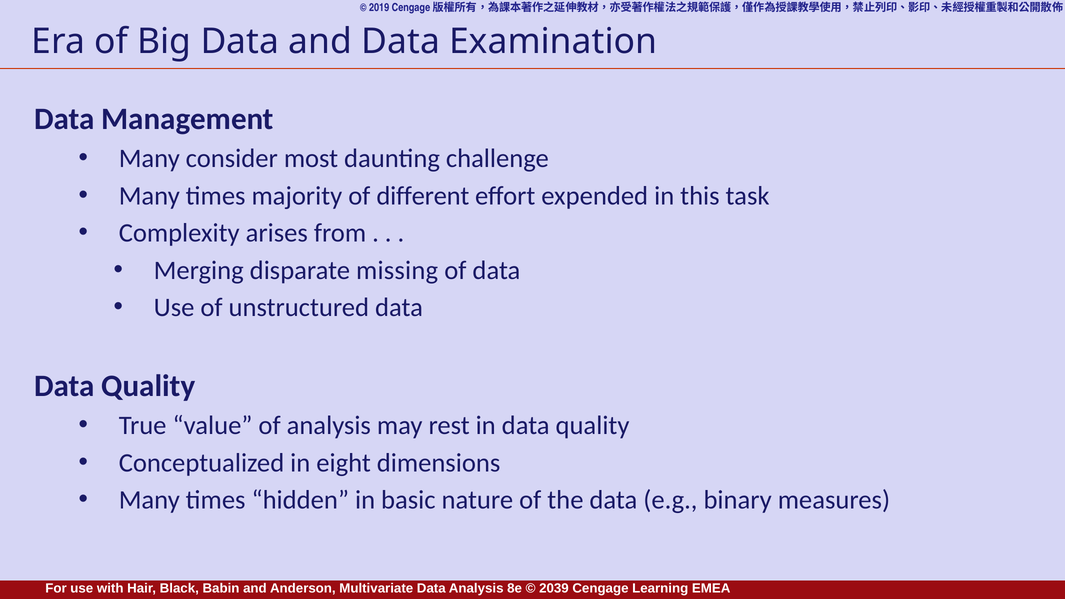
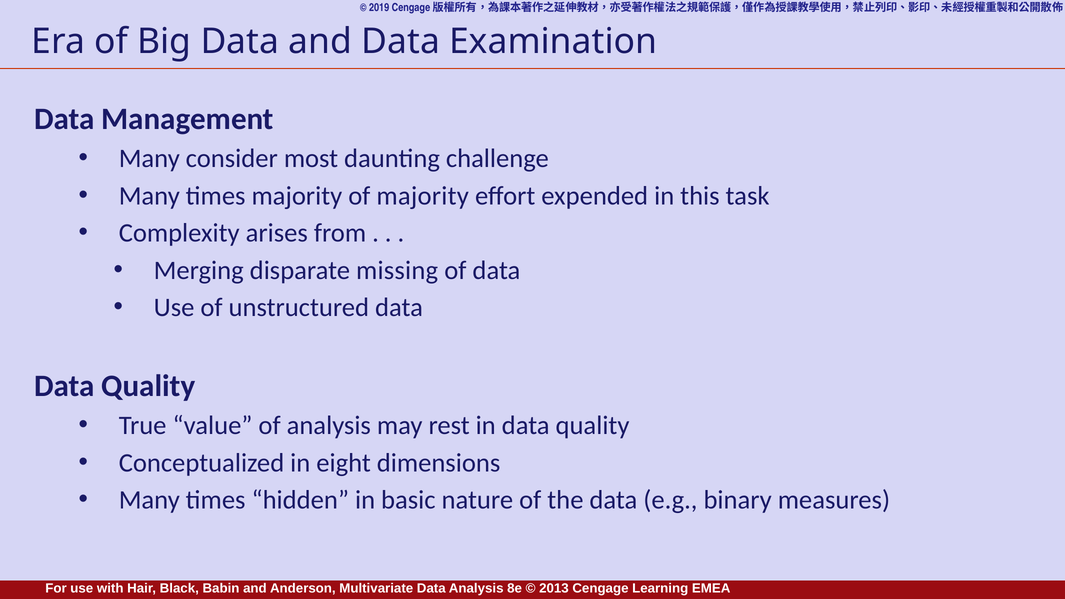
of different: different -> majority (423, 196)
2039: 2039 -> 2013 (554, 588)
